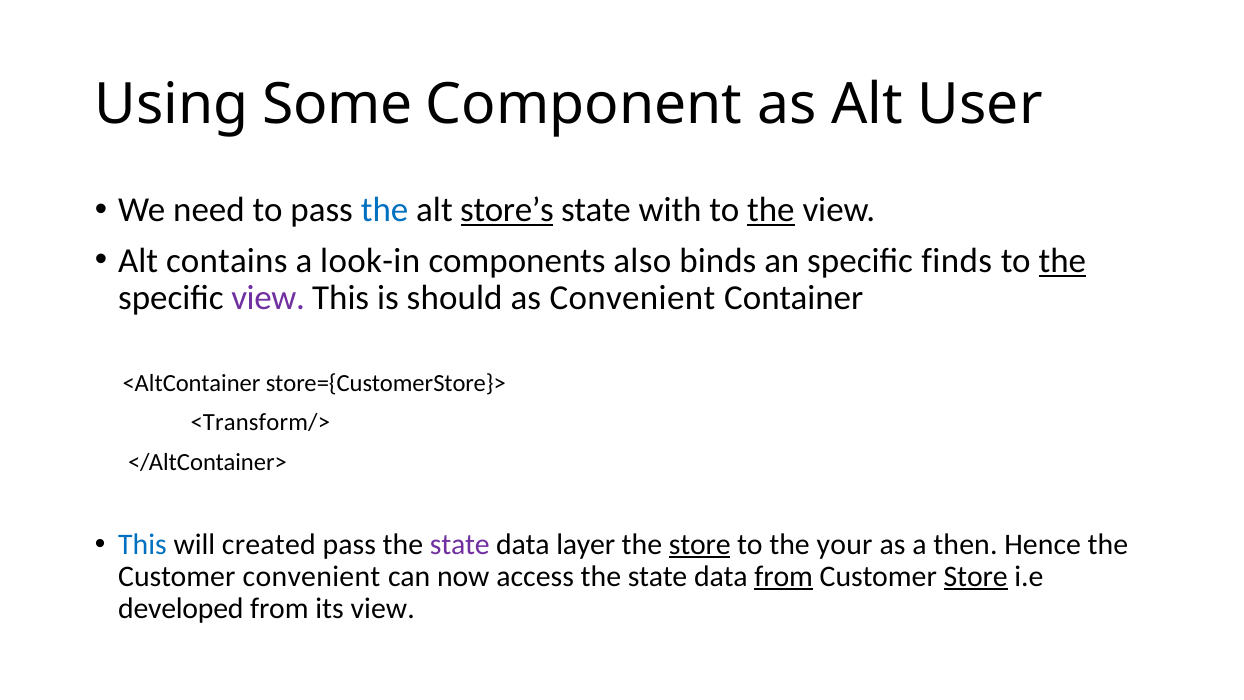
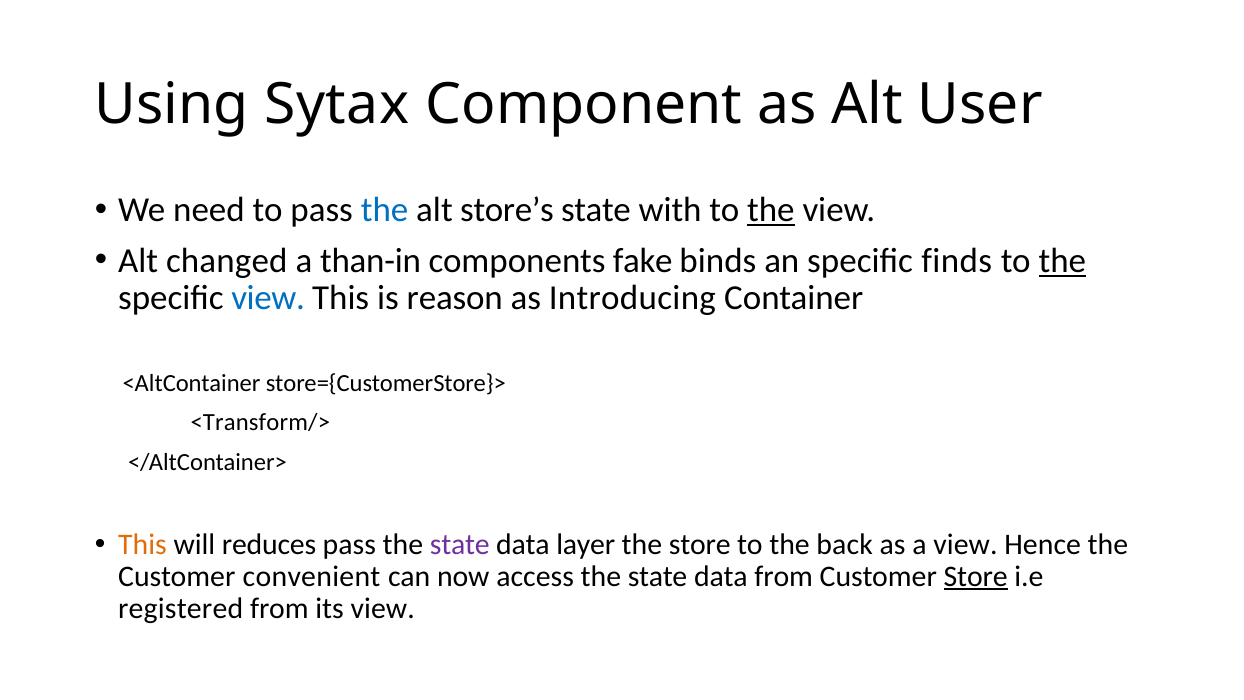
Some: Some -> Sytax (337, 104)
store’s underline: present -> none (507, 210)
contains: contains -> changed (227, 260)
look-in: look-in -> than-in (371, 260)
also: also -> fake (643, 260)
view colour: purple -> blue (268, 298)
should: should -> reason (455, 298)
as Convenient: Convenient -> Introducing (632, 298)
This colour: blue -> orange (142, 544)
created: created -> reduces (269, 544)
store underline: present -> none (700, 544)
your: your -> back (845, 544)
a then: then -> view (965, 544)
from underline: present -> none (784, 576)
developed: developed -> registered (181, 608)
